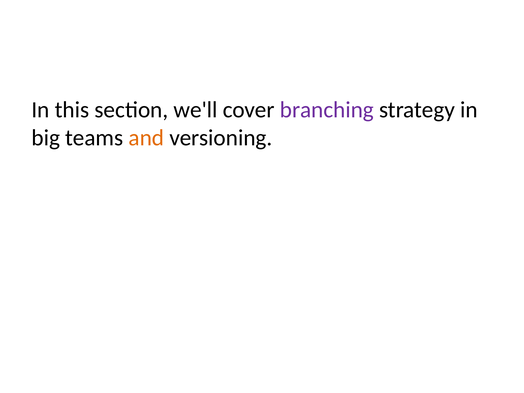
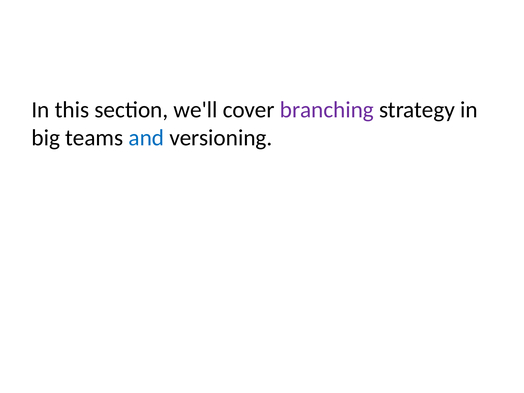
and colour: orange -> blue (146, 138)
